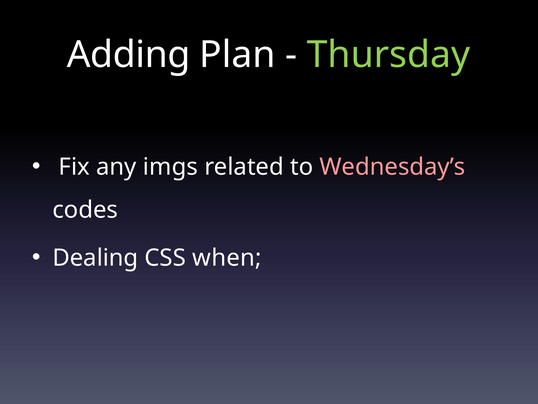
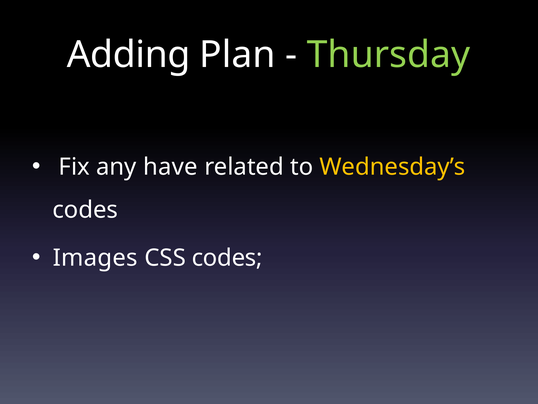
imgs: imgs -> have (170, 167)
Wednesday’s colour: pink -> yellow (392, 167)
Dealing: Dealing -> Images (95, 258)
CSS when: when -> codes (227, 258)
